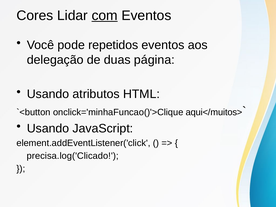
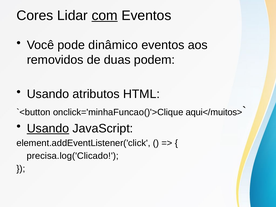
repetidos: repetidos -> dinâmico (113, 45)
delegação: delegação -> removidos (55, 60)
página: página -> podem (154, 60)
Usando underline: none -> present (48, 128)
